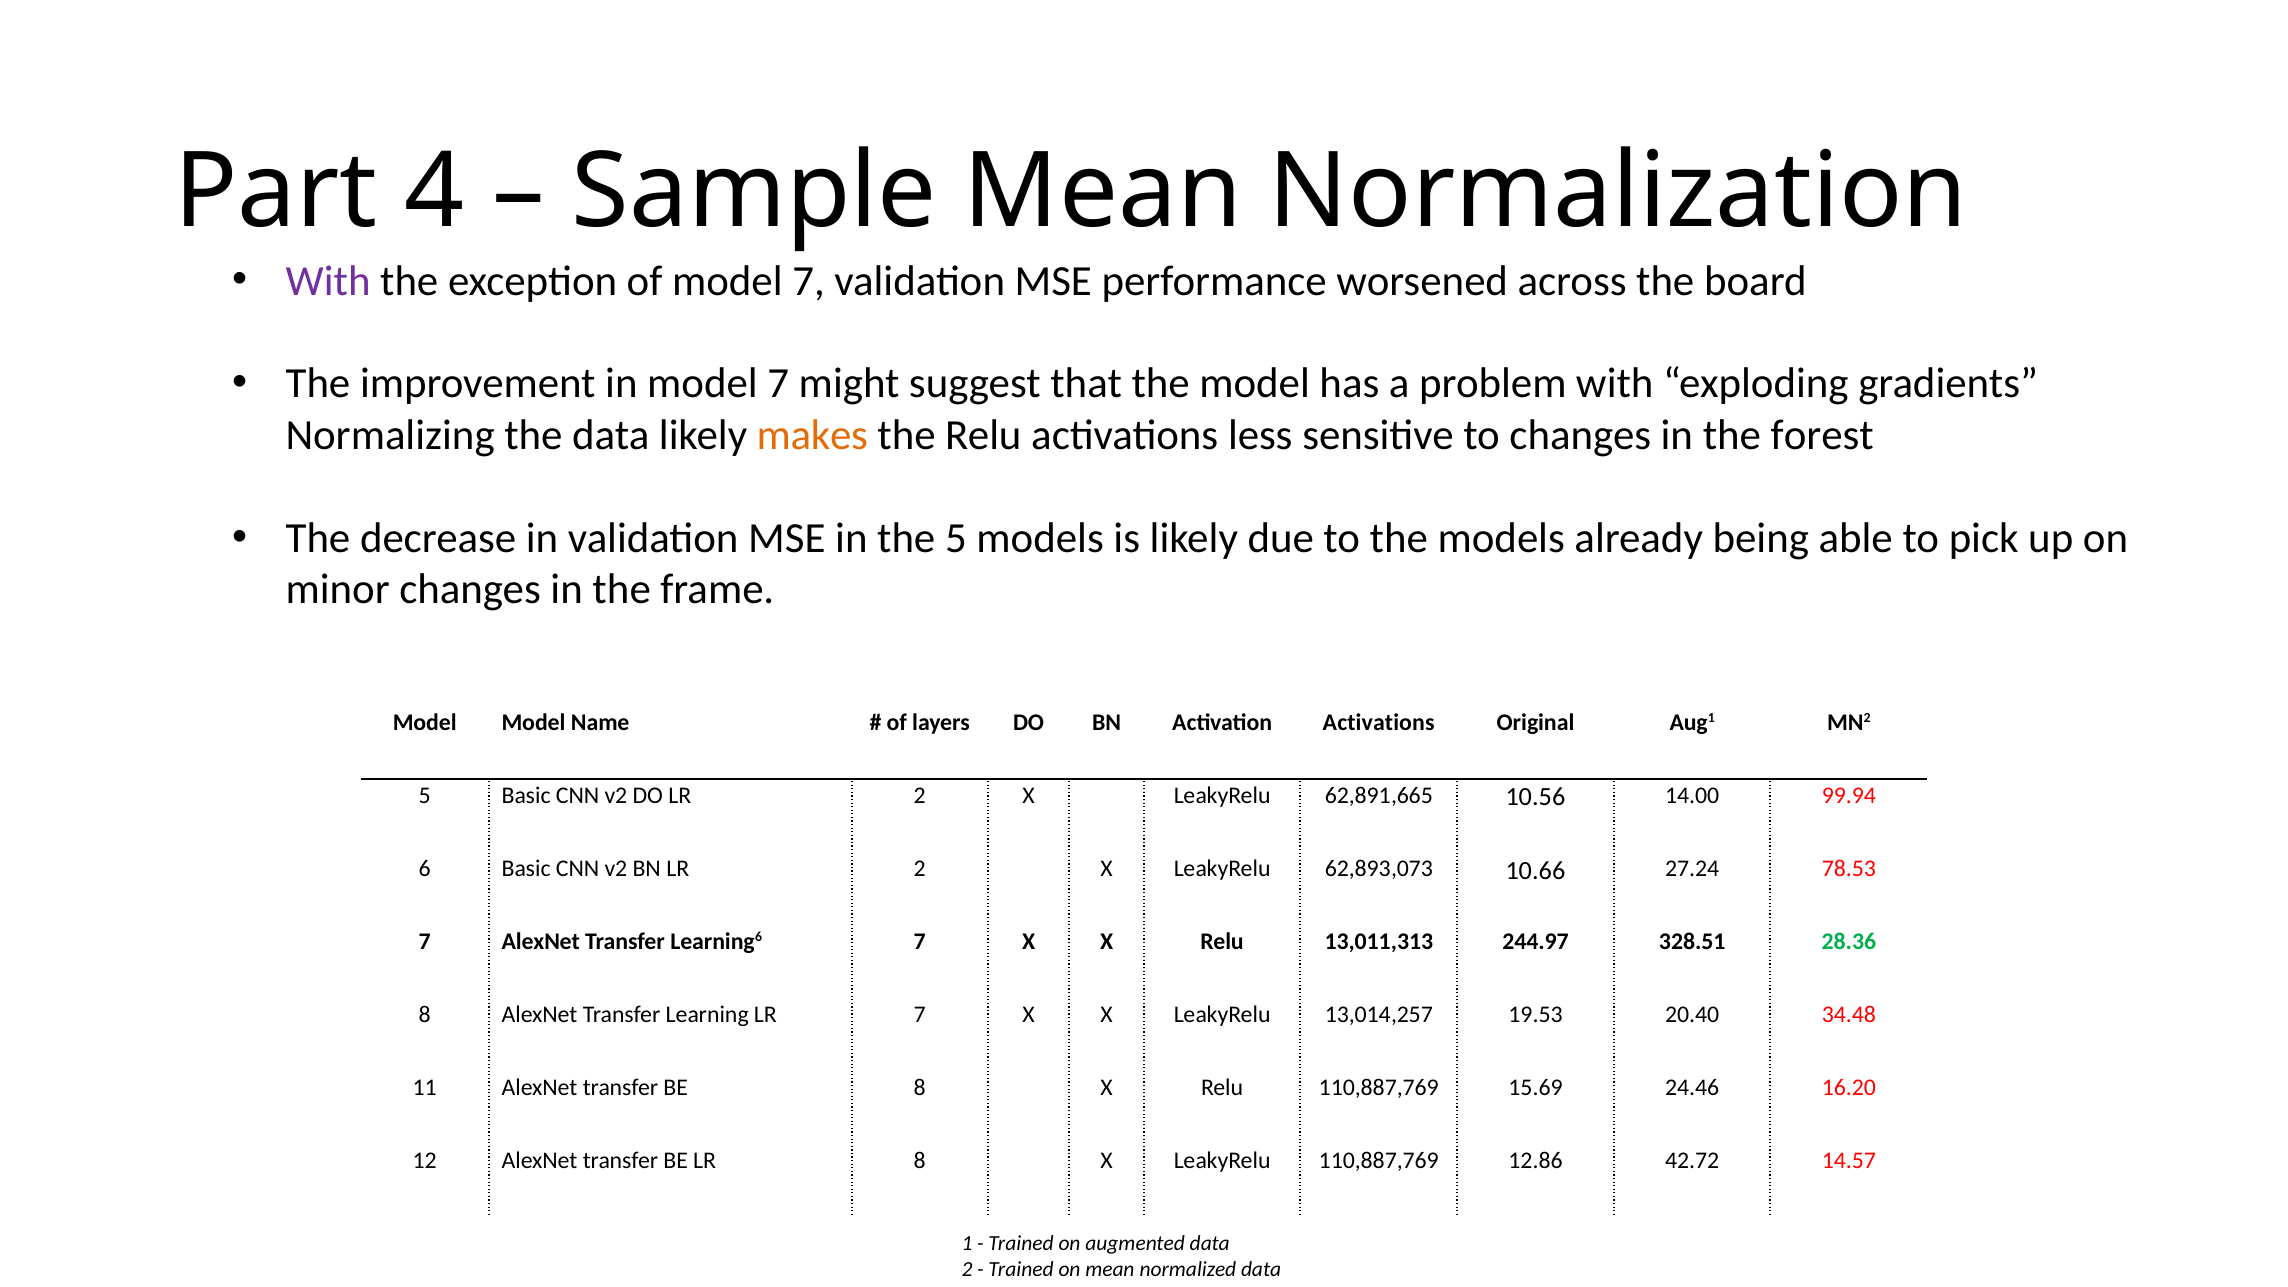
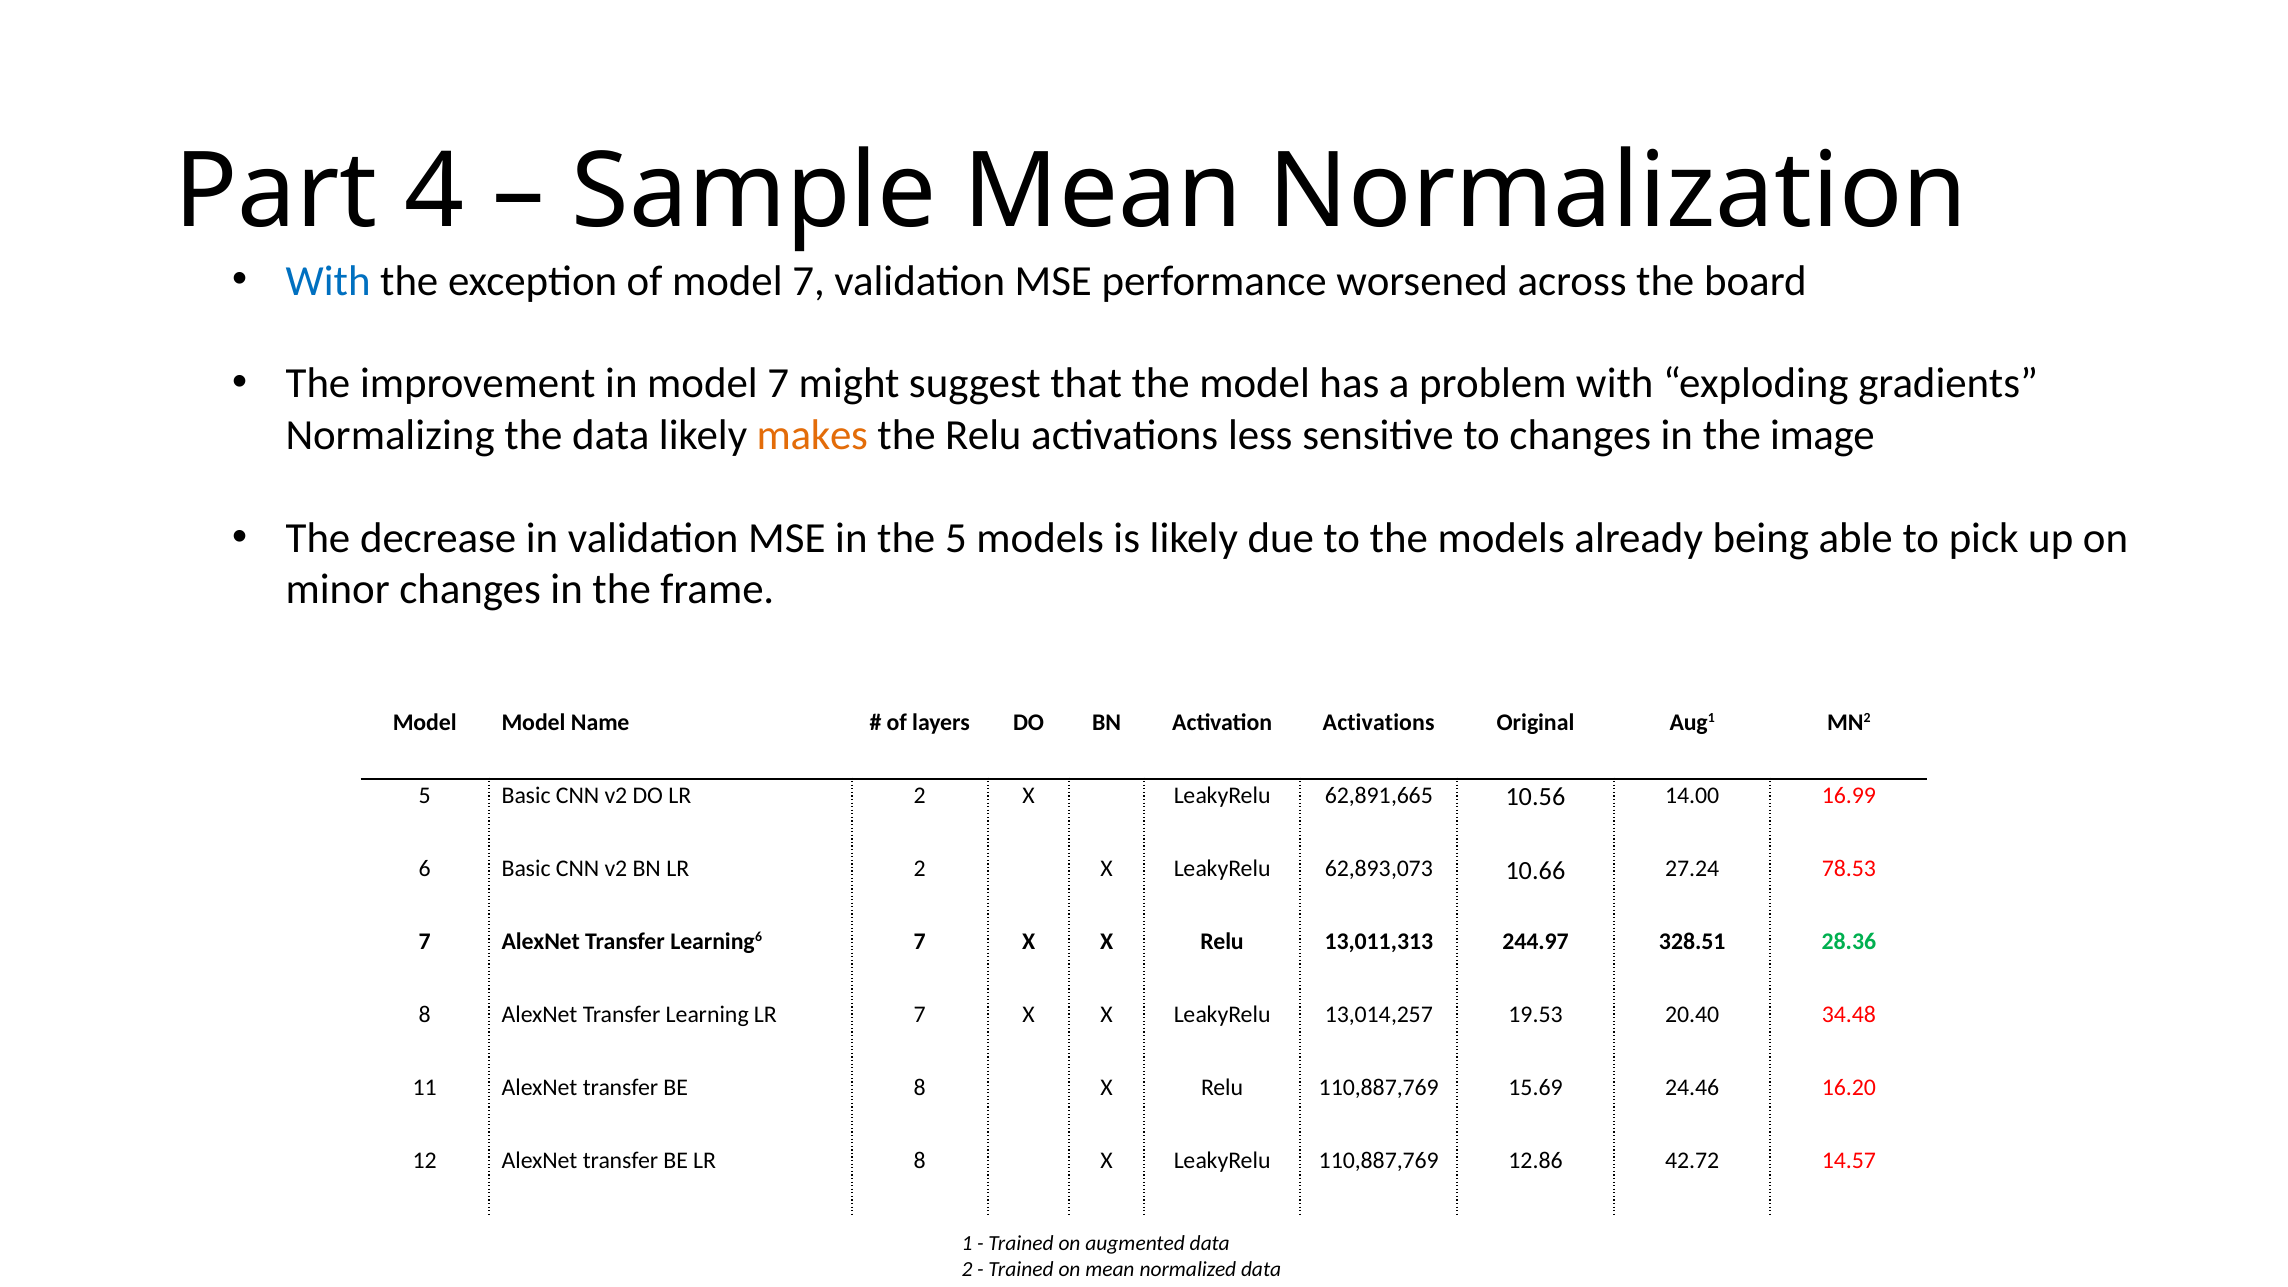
With colour: purple -> blue (328, 281)
forest: forest -> image (1822, 435)
99.94: 99.94 -> 16.99 (1849, 795)
